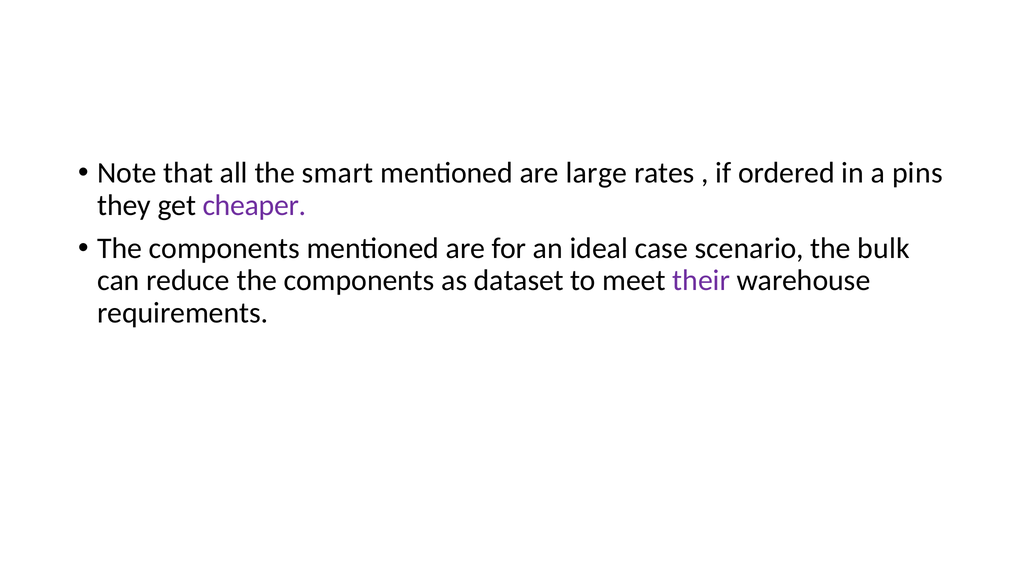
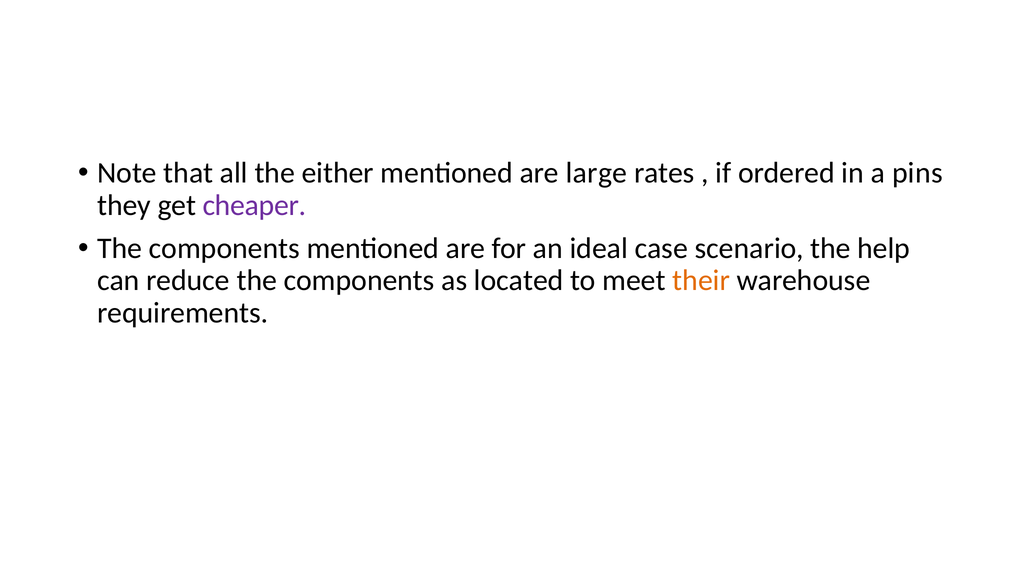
smart: smart -> either (338, 173)
bulk: bulk -> help (884, 248)
dataset: dataset -> located (519, 281)
their colour: purple -> orange (701, 281)
